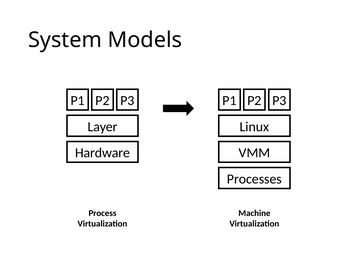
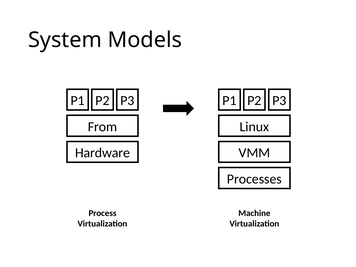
Layer: Layer -> From (102, 127)
